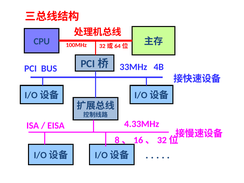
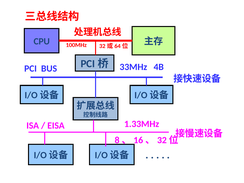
4.33MHz: 4.33MHz -> 1.33MHz (142, 124)
